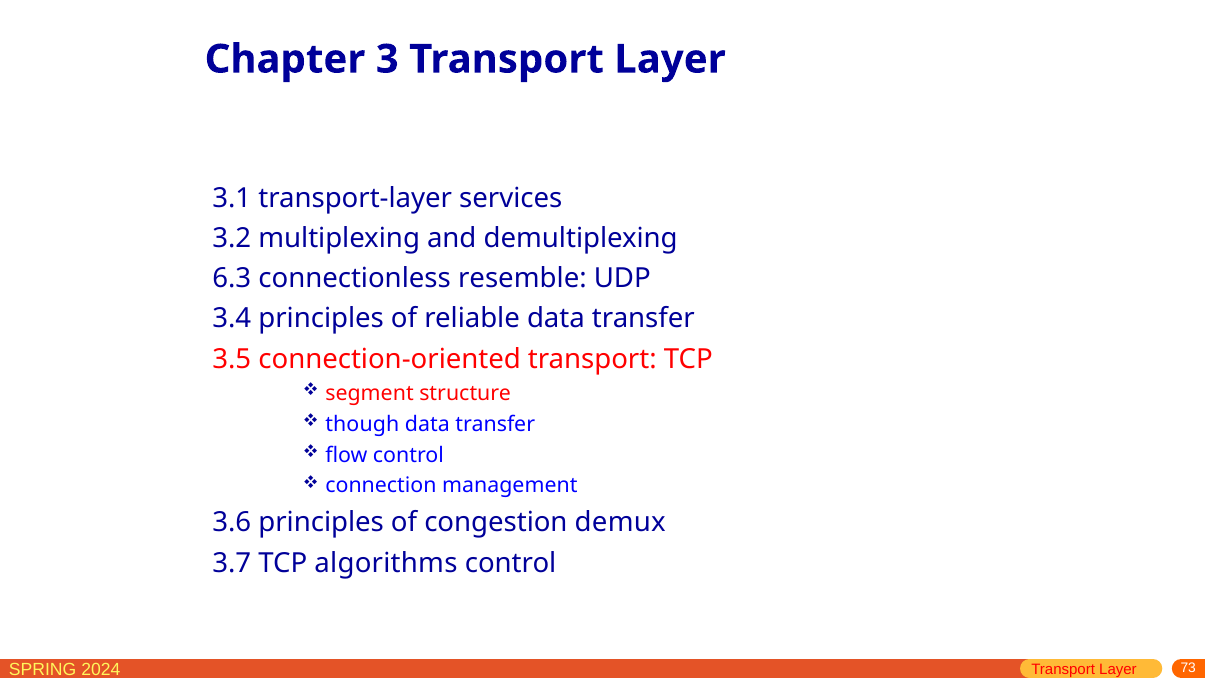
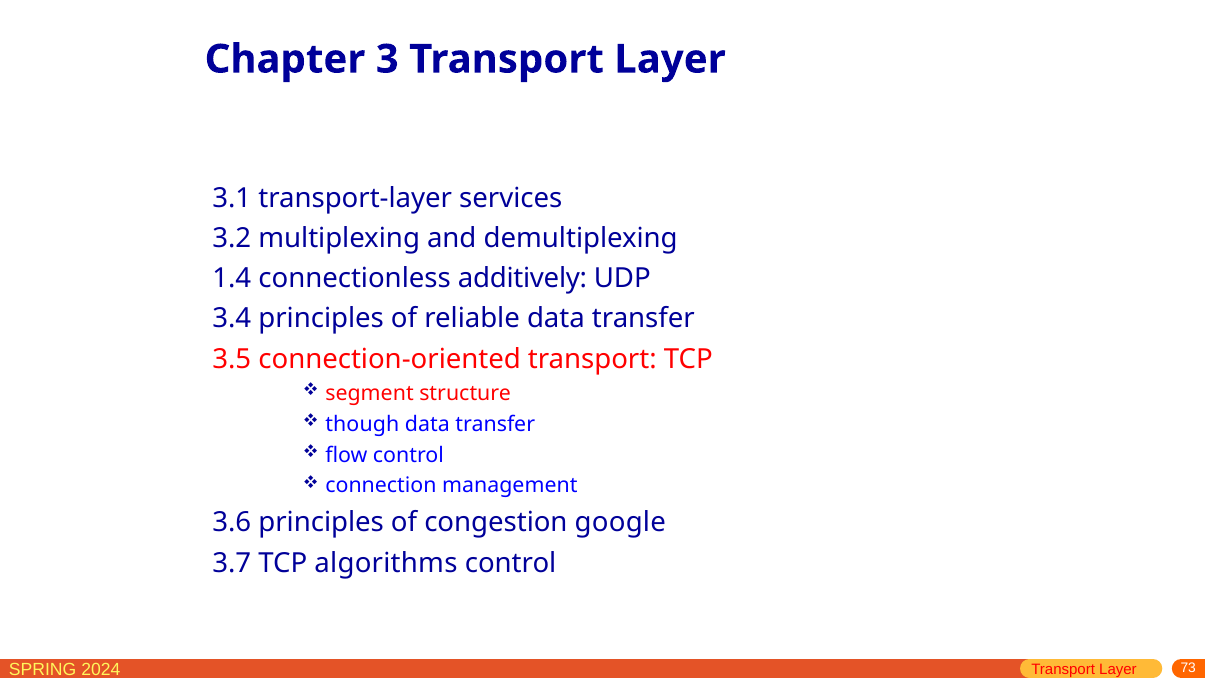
6.3: 6.3 -> 1.4 (232, 279)
resemble: resemble -> additively (523, 279)
demux: demux -> google (620, 523)
